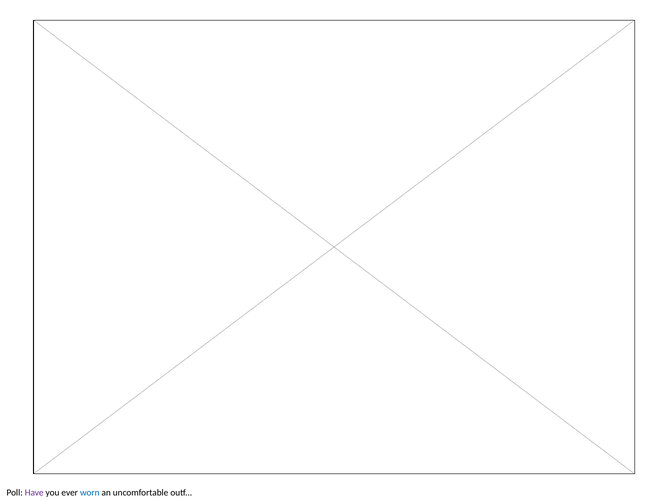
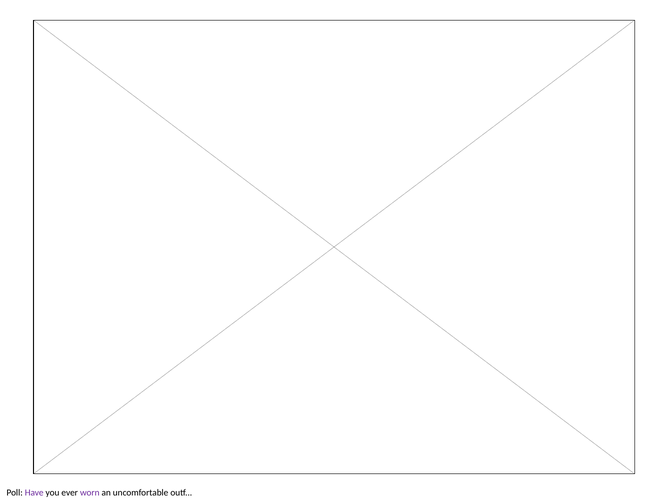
worn colour: blue -> purple (90, 492)
